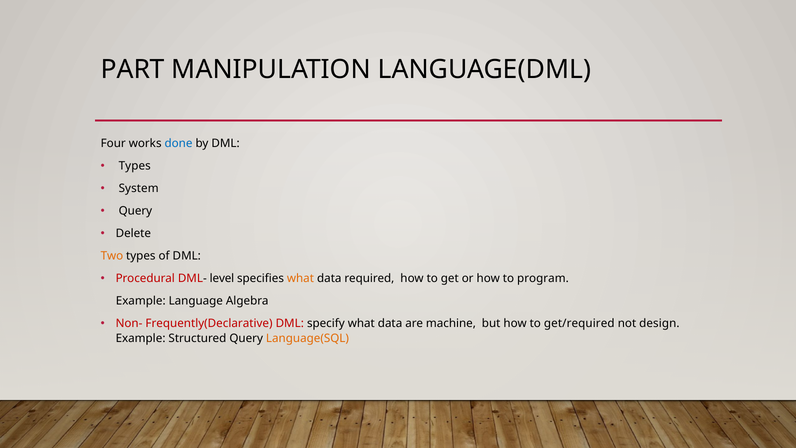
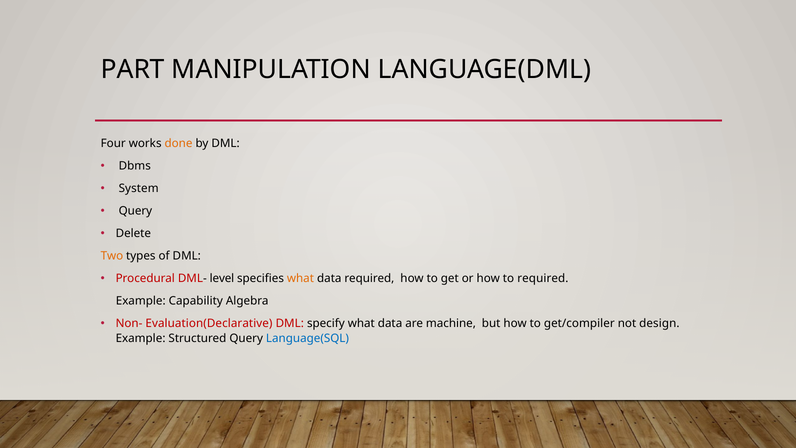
done colour: blue -> orange (179, 143)
Types: Types -> Dbms (135, 166)
to program: program -> required (543, 278)
Language: Language -> Capability (196, 301)
Frequently(Declarative: Frequently(Declarative -> Evaluation(Declarative (209, 323)
get/required: get/required -> get/compiler (579, 323)
Language(SQL colour: orange -> blue (307, 338)
